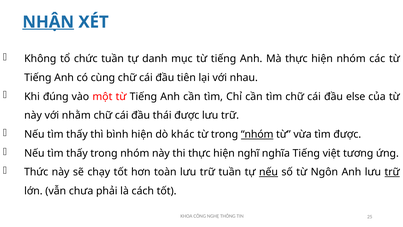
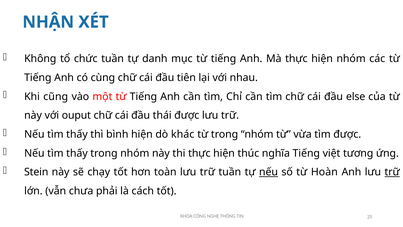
NHẬN underline: present -> none (48, 22)
đúng: đúng -> cũng (56, 96)
nhằm: nhằm -> ouput (76, 115)
nhóm underline: present -> none (257, 134)
nghĩ: nghĩ -> thúc (248, 153)
Thức: Thức -> Stein (36, 172)
Ngôn: Ngôn -> Hoàn (324, 172)
